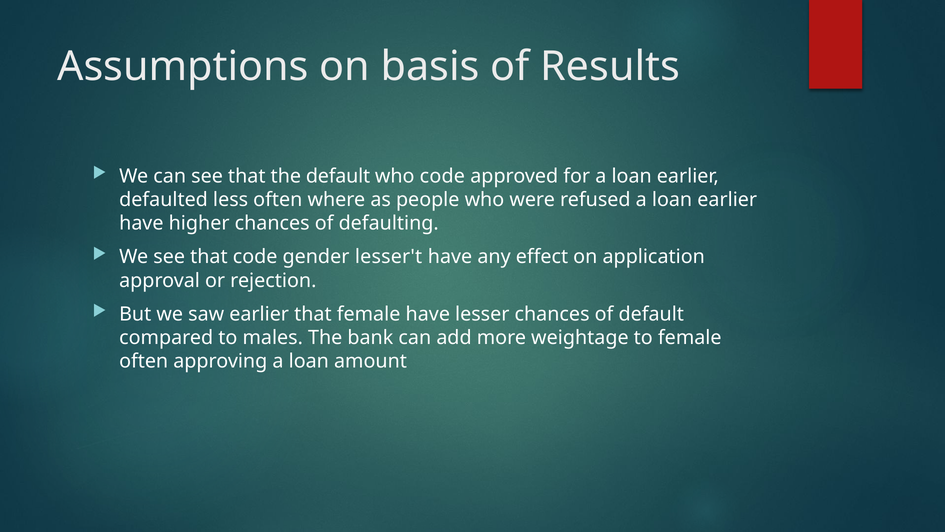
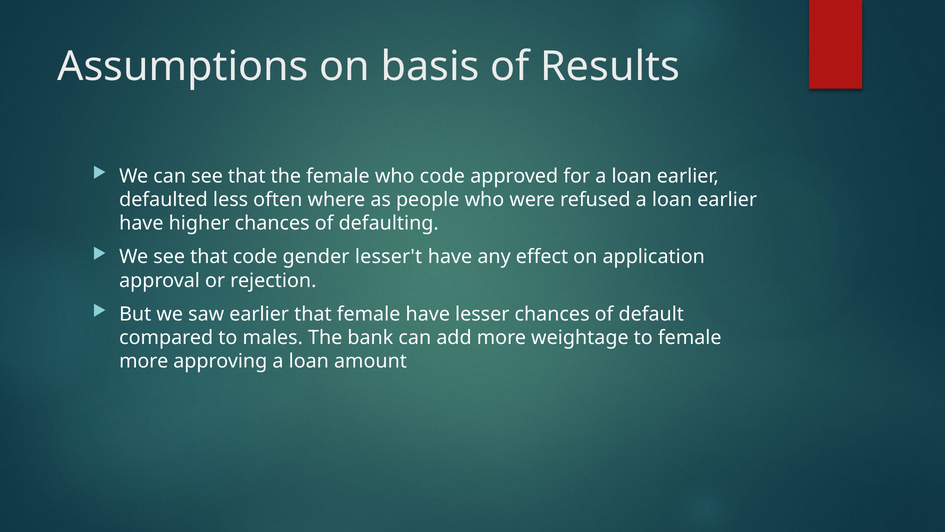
the default: default -> female (338, 176)
often: often -> more (144, 361)
